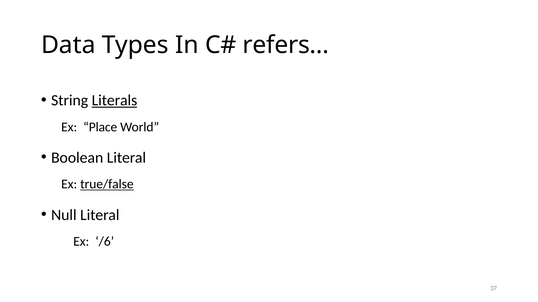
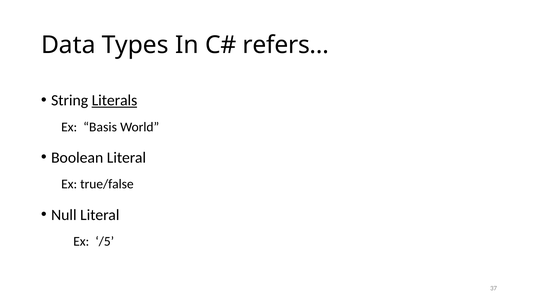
Place: Place -> Basis (100, 127)
true/false underline: present -> none (107, 185)
/6: /6 -> /5 (105, 242)
